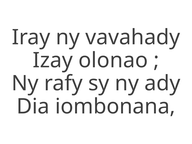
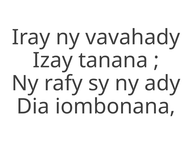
olonao: olonao -> tanana (113, 60)
